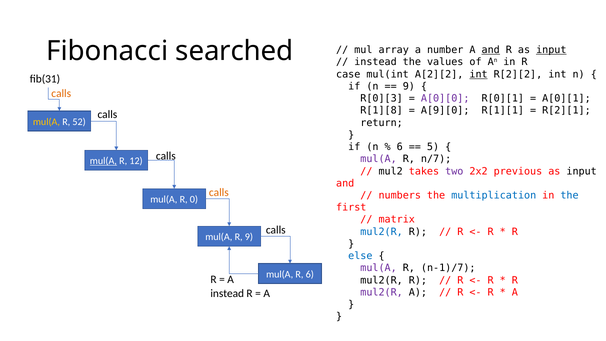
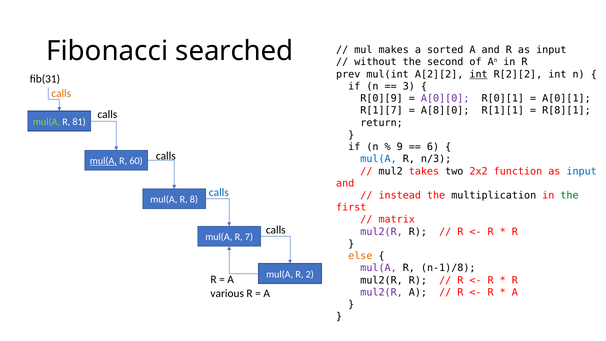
array: array -> makes (394, 50)
number: number -> sorted (445, 50)
and underline: present -> none (491, 50)
input underline: present -> none (551, 50)
instead: instead -> without (376, 62)
values: values -> second (445, 62)
case: case -> prev (348, 74)
9: 9 -> 3 (409, 86)
R[0][3: R[0][3 -> R[0][9 (382, 98)
R[1][8: R[1][8 -> R[1][7 (382, 111)
A[9][0: A[9][0 -> A[8][0 (445, 111)
R[2][1: R[2][1 -> R[8][1 (566, 111)
mul(A colour: yellow -> light green (46, 122)
52: 52 -> 81 (79, 122)
6: 6 -> 9 (400, 147)
5: 5 -> 6 (433, 147)
mul(A colour: purple -> blue (379, 159)
n/7: n/7 -> n/3 (436, 159)
12: 12 -> 60 (136, 161)
two colour: purple -> black (454, 171)
previous: previous -> function (518, 171)
input colour: black -> blue (582, 171)
calls colour: orange -> blue (219, 193)
numbers: numbers -> instead (400, 195)
multiplication colour: blue -> black (494, 195)
the colour: blue -> green (570, 195)
0: 0 -> 8 (194, 199)
mul2(R colour: blue -> purple (382, 232)
R 9: 9 -> 7 (249, 237)
else colour: blue -> orange (360, 256)
n-1)/7: n-1)/7 -> n-1)/8 (448, 268)
R 6: 6 -> 2 (310, 274)
instead: instead -> various (227, 293)
